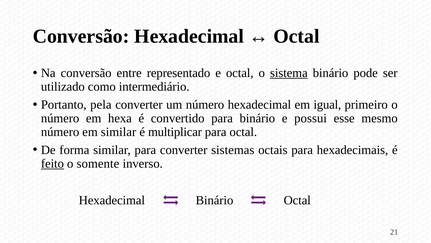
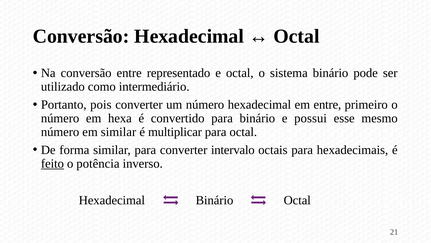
sistema underline: present -> none (289, 73)
pela: pela -> pois (101, 104)
em igual: igual -> entre (327, 104)
sistemas: sistemas -> intervalo (233, 150)
somente: somente -> potência (98, 163)
